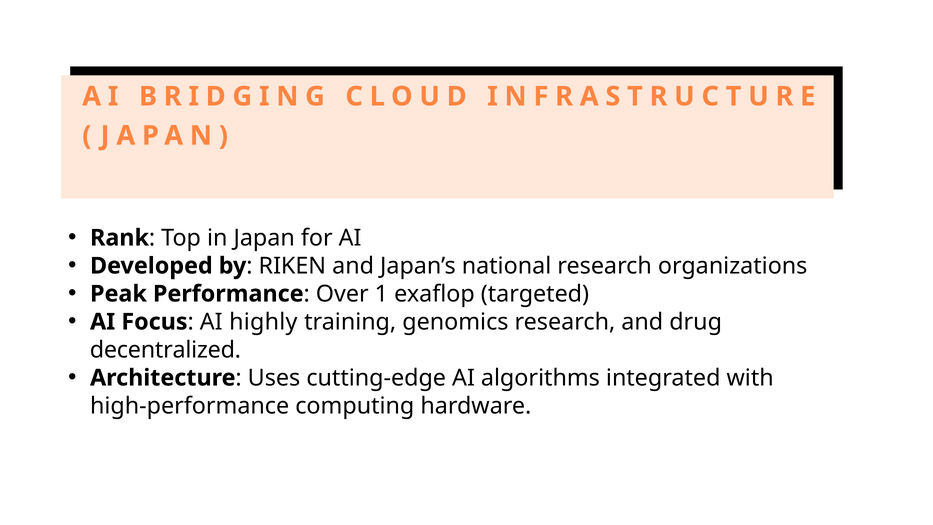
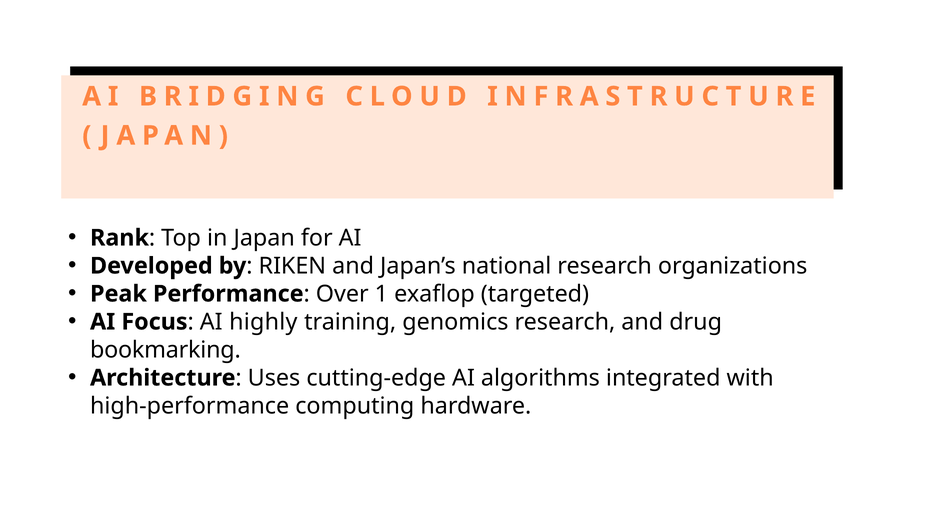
decentralized: decentralized -> bookmarking (165, 350)
